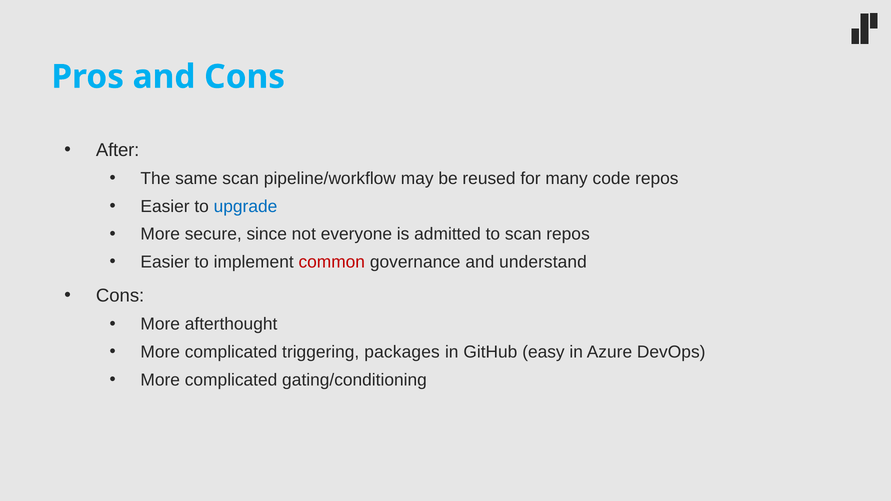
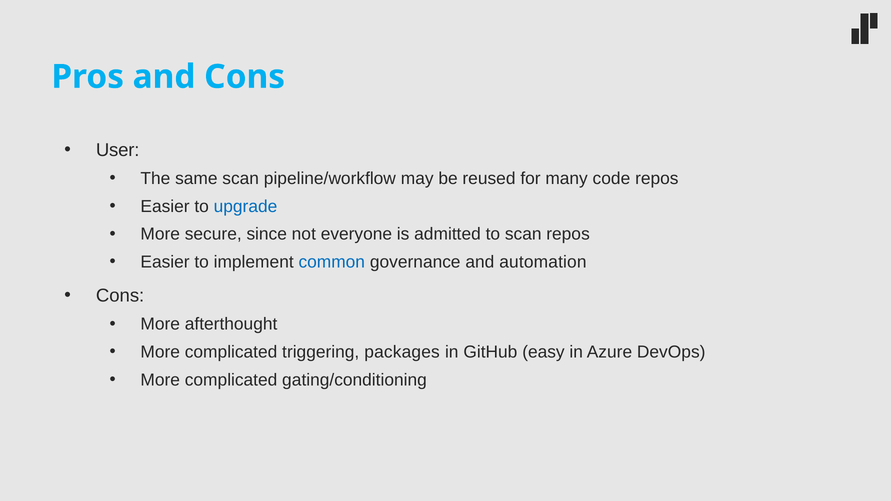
After: After -> User (118, 150)
common colour: red -> blue (332, 262)
understand: understand -> automation (543, 262)
